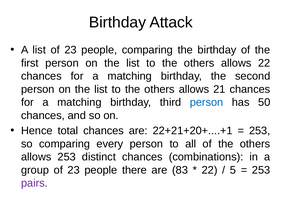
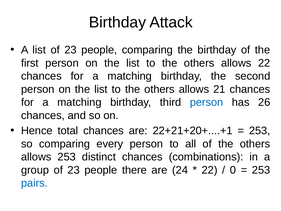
50: 50 -> 26 (264, 102)
83: 83 -> 24 (180, 170)
5: 5 -> 0 (233, 170)
pairs colour: purple -> blue (34, 183)
